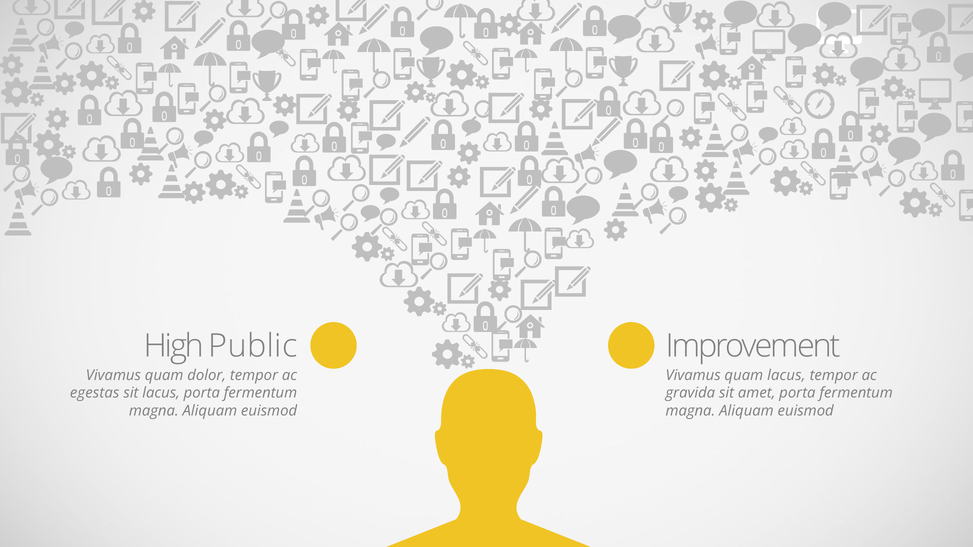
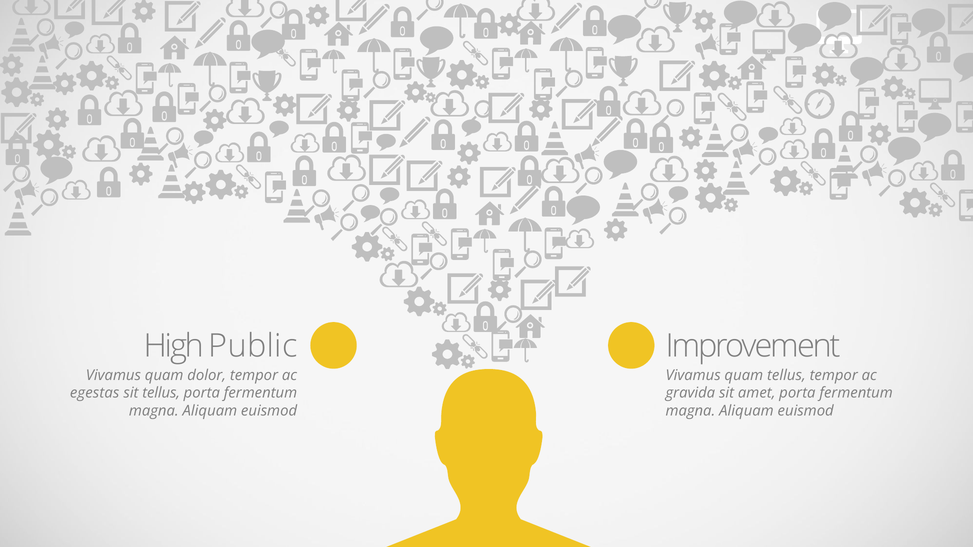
quam lacus: lacus -> tellus (786, 375)
sit lacus: lacus -> tellus (161, 393)
